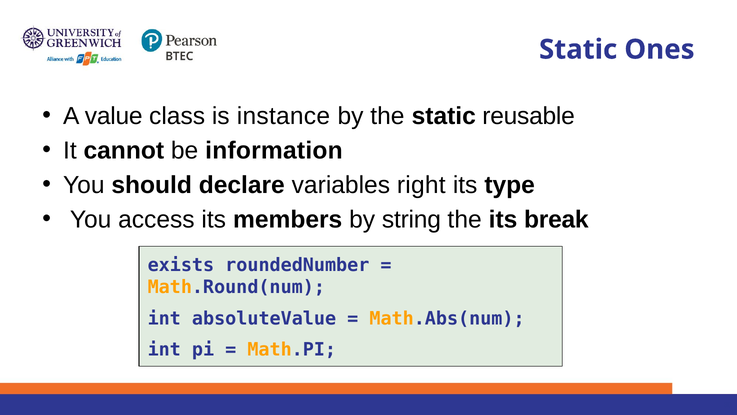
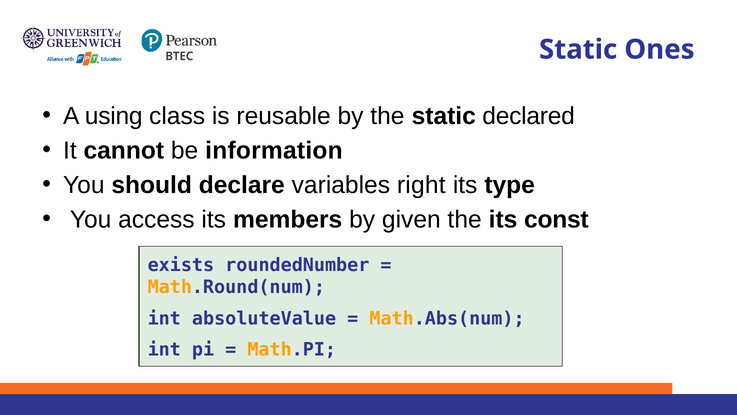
value: value -> using (114, 116)
instance: instance -> reusable (284, 116)
reusable: reusable -> declared (529, 116)
string: string -> given (411, 219)
break: break -> const (556, 219)
